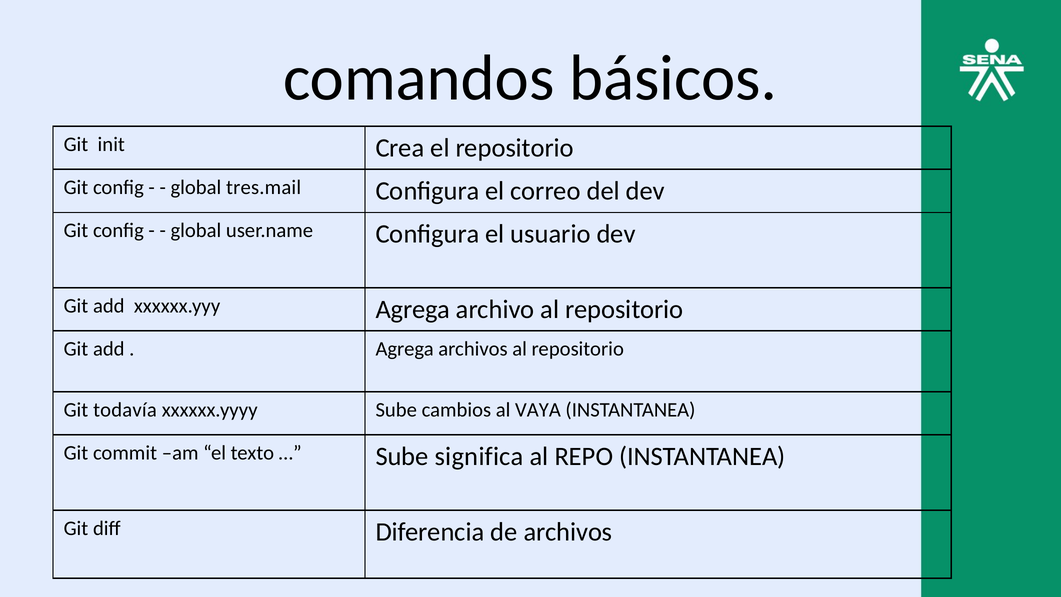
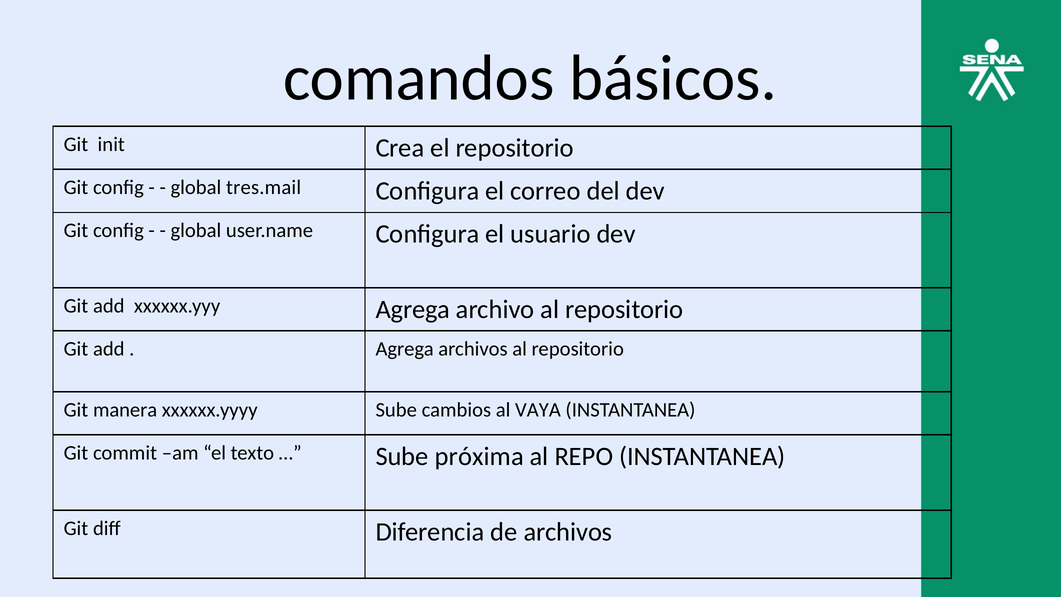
todavía: todavía -> manera (125, 410)
significa: significa -> próxima (479, 456)
